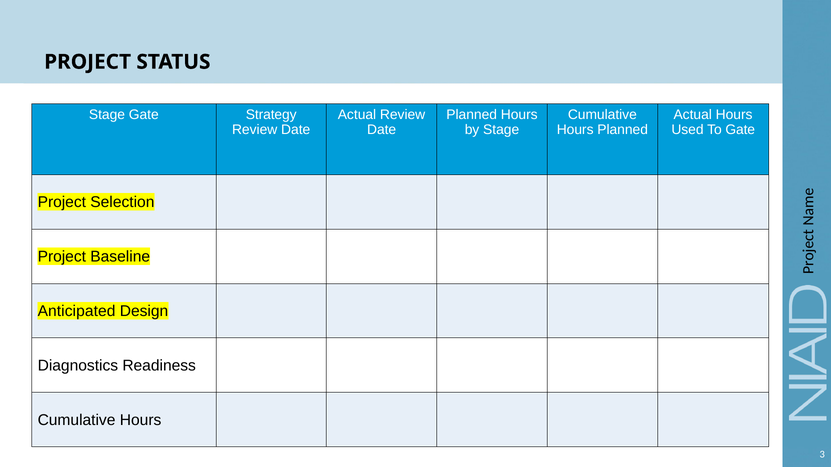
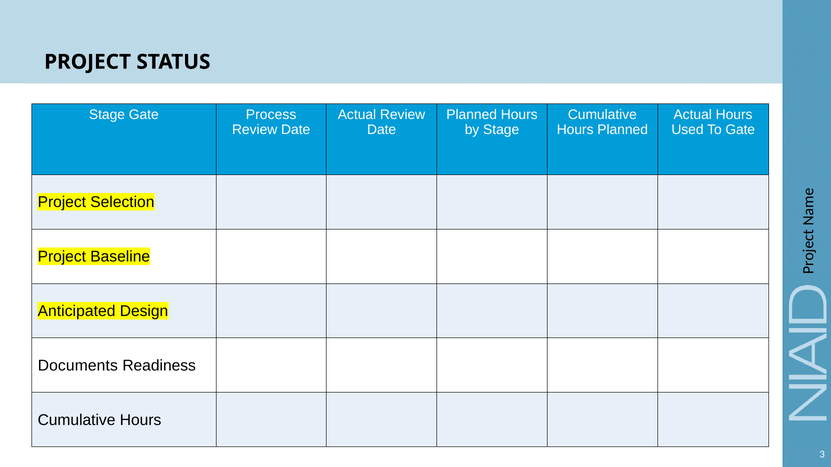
Strategy: Strategy -> Process (271, 115)
Diagnostics: Diagnostics -> Documents (78, 366)
